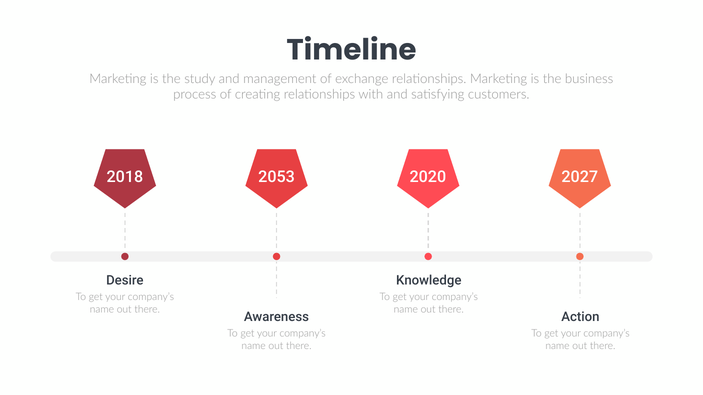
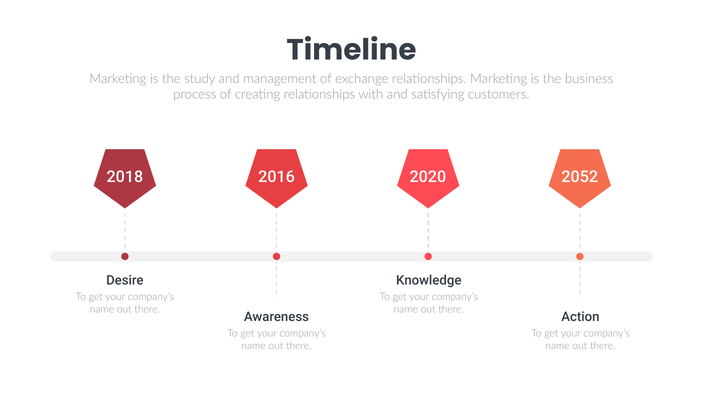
2053: 2053 -> 2016 (277, 177)
2027: 2027 -> 2052 (580, 177)
